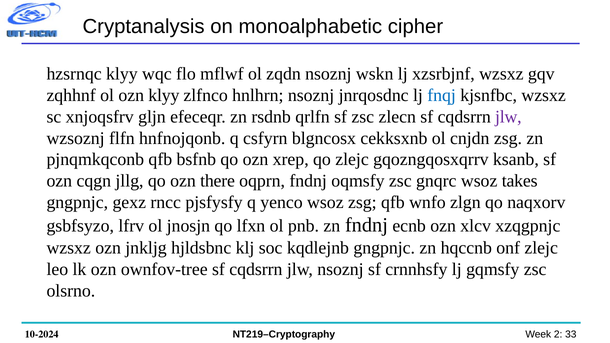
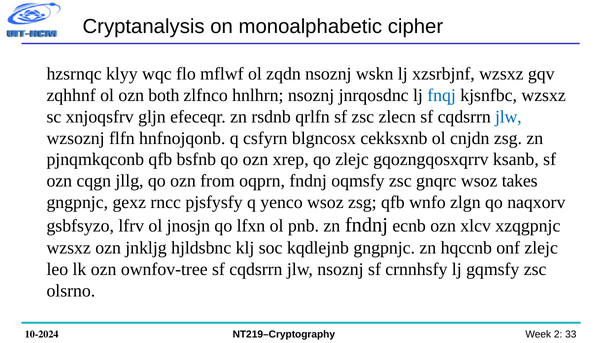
ozn klyy: klyy -> both (164, 95)
jlw colour: purple -> blue (508, 117)
there: there -> from (217, 181)
